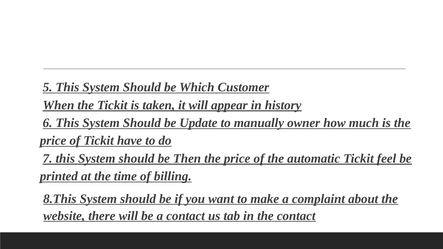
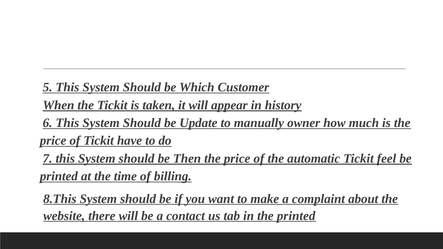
the contact: contact -> printed (296, 216)
